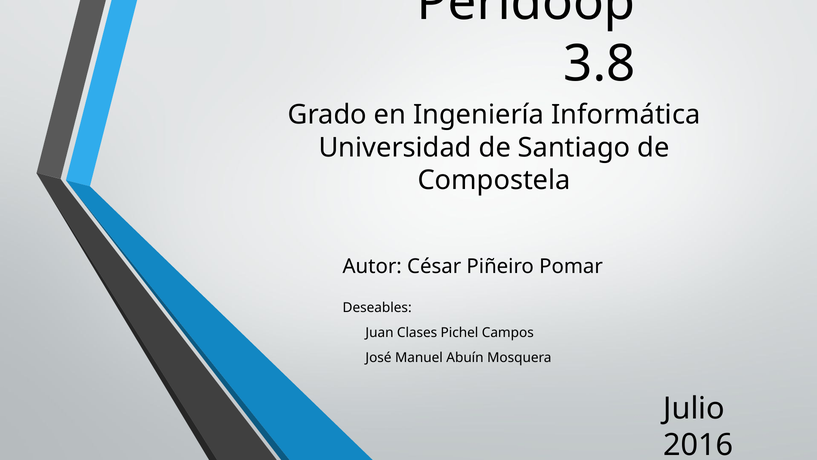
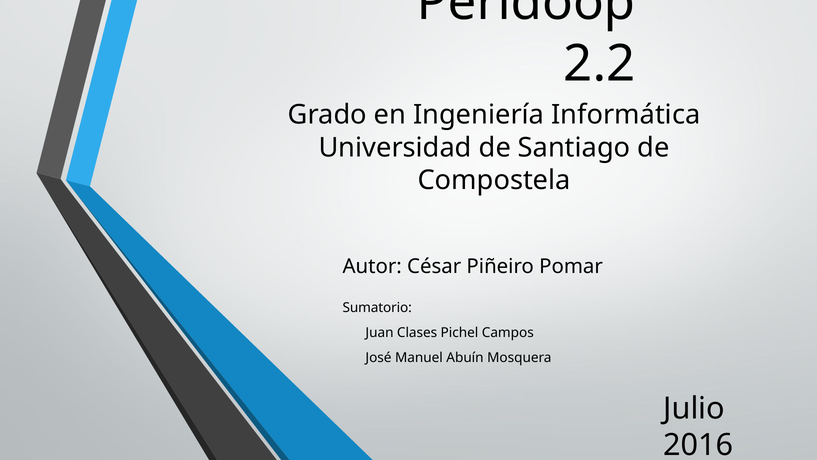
3.8: 3.8 -> 2.2 (599, 64)
Deseables: Deseables -> Sumatorio (377, 307)
